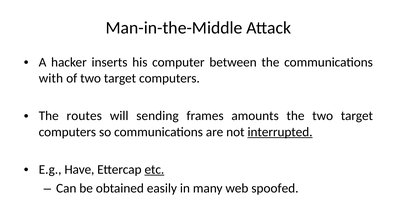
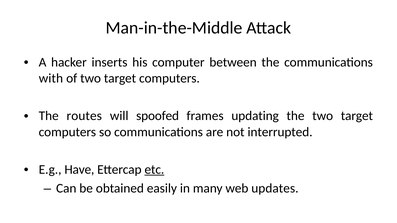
sending: sending -> spoofed (158, 116)
amounts: amounts -> updating (255, 116)
interrupted underline: present -> none (280, 132)
spoofed: spoofed -> updates (275, 189)
